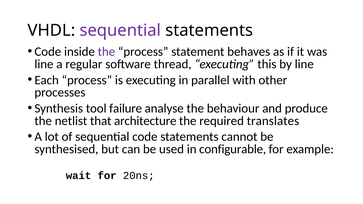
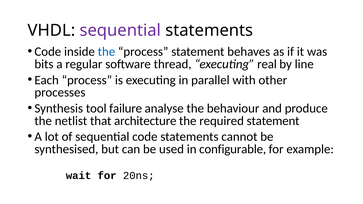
the colour: purple -> blue (106, 52)
line: line -> bits (44, 64)
this: this -> real (267, 64)
required translates: translates -> statement (273, 121)
